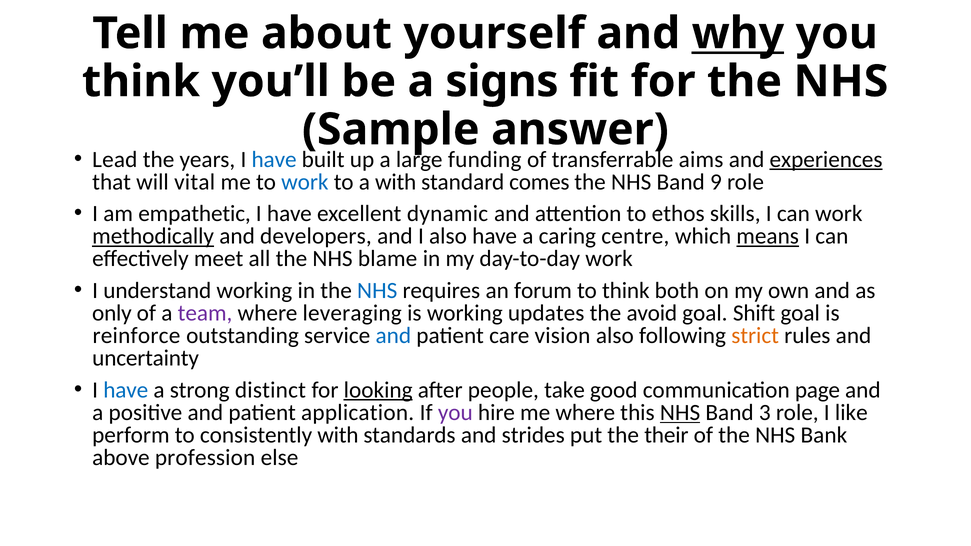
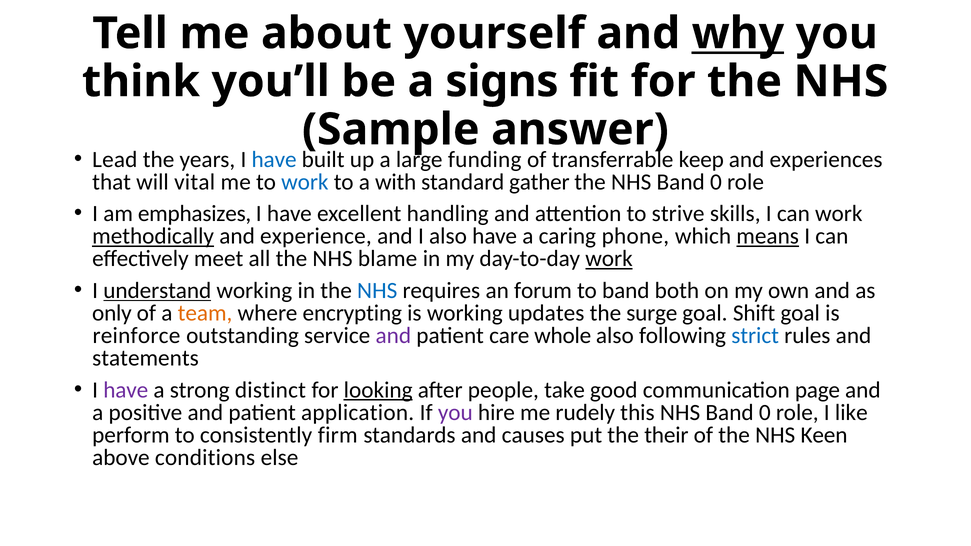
aims: aims -> keep (701, 159)
experiences underline: present -> none (826, 159)
comes: comes -> gather (539, 182)
the NHS Band 9: 9 -> 0 (716, 182)
empathetic: empathetic -> emphasizes (195, 214)
dynamic: dynamic -> handling (448, 214)
ethos: ethos -> strive (678, 214)
developers: developers -> experience (316, 236)
centre: centre -> phone (635, 236)
work underline: none -> present (609, 259)
understand underline: none -> present (157, 291)
to think: think -> band (626, 291)
team colour: purple -> orange (205, 313)
leveraging: leveraging -> encrypting (352, 313)
avoid: avoid -> surge (652, 313)
and colour: blue -> purple (393, 336)
vision: vision -> whole (563, 336)
strict colour: orange -> blue (755, 336)
uncertainty: uncertainty -> statements (145, 358)
have colour: blue -> purple (126, 390)
me where: where -> rudely (585, 413)
NHS underline: present -> none (680, 413)
3: 3 -> 0 (765, 413)
consistently with: with -> firm (338, 435)
strides: strides -> causes (533, 435)
Bank: Bank -> Keen (824, 435)
profession: profession -> conditions (205, 458)
